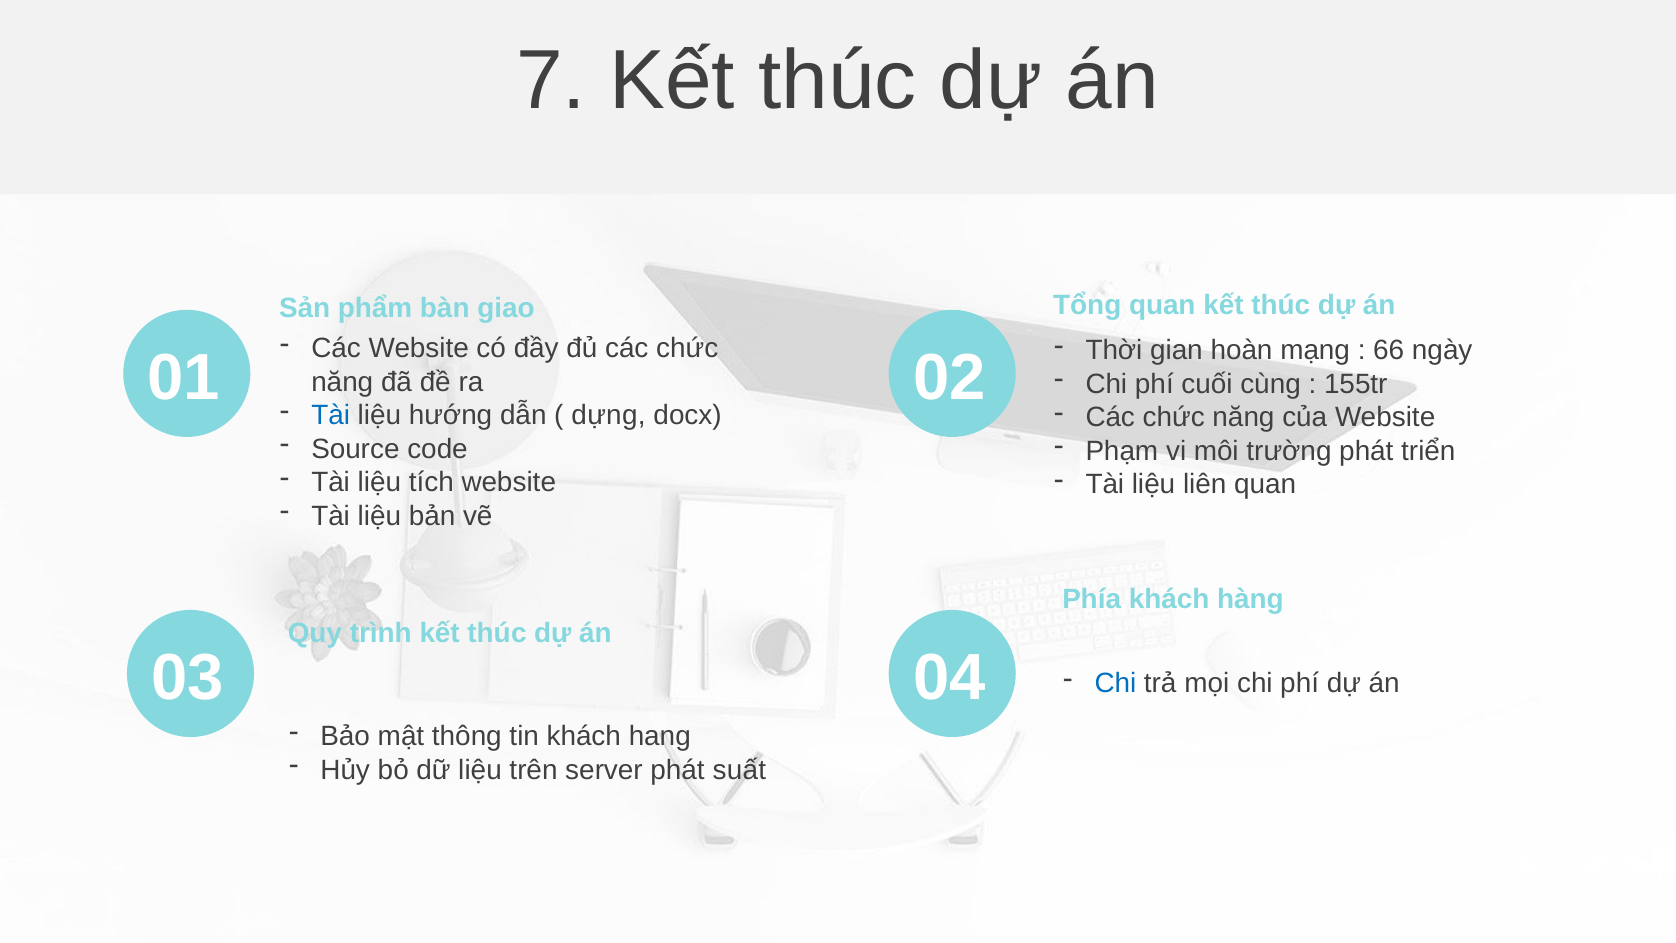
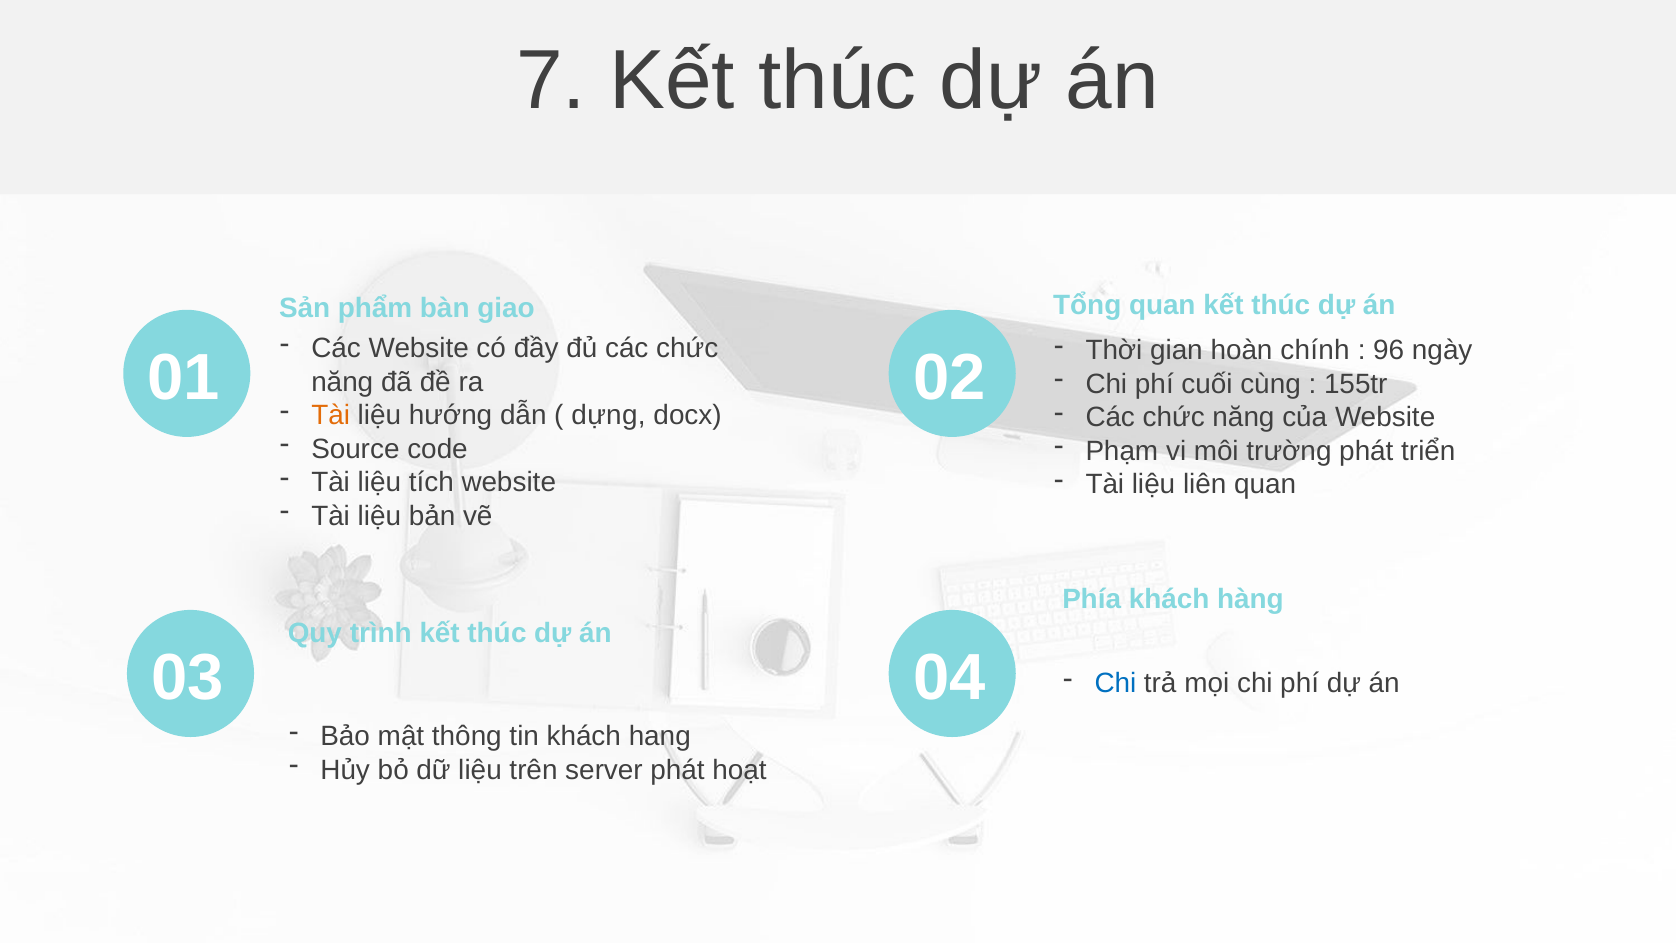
mạng: mạng -> chính (1315, 350)
66: 66 -> 96 (1389, 350)
Tài colour: blue -> orange (331, 415)
suất: suất -> hoạt (739, 770)
